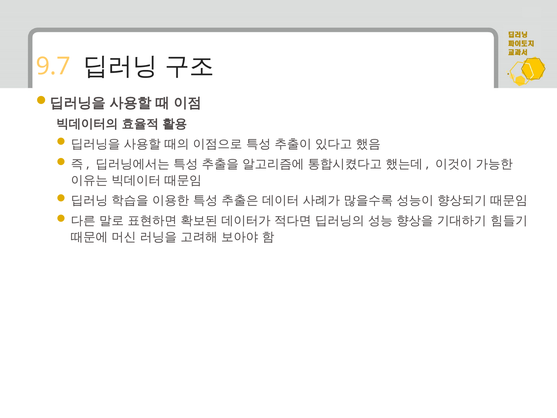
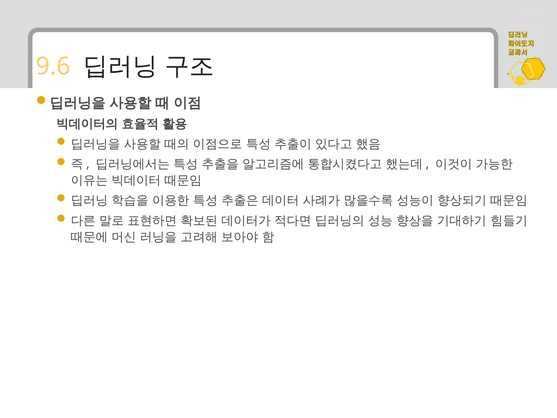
9.7: 9.7 -> 9.6 (53, 66)
